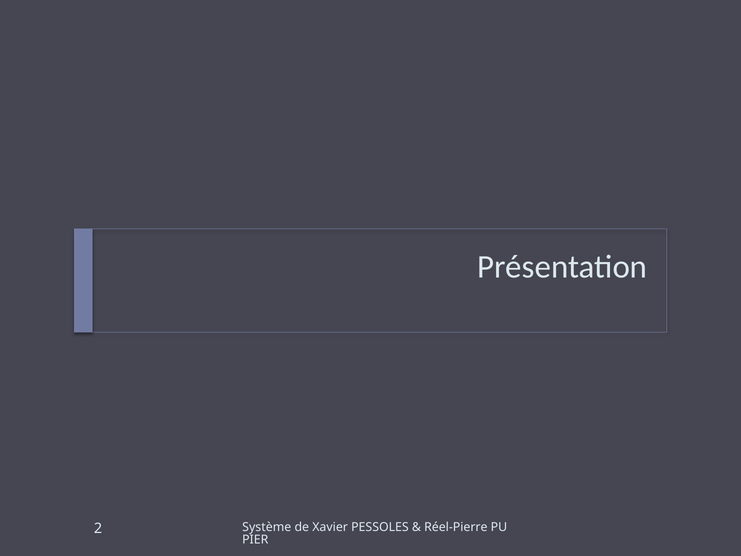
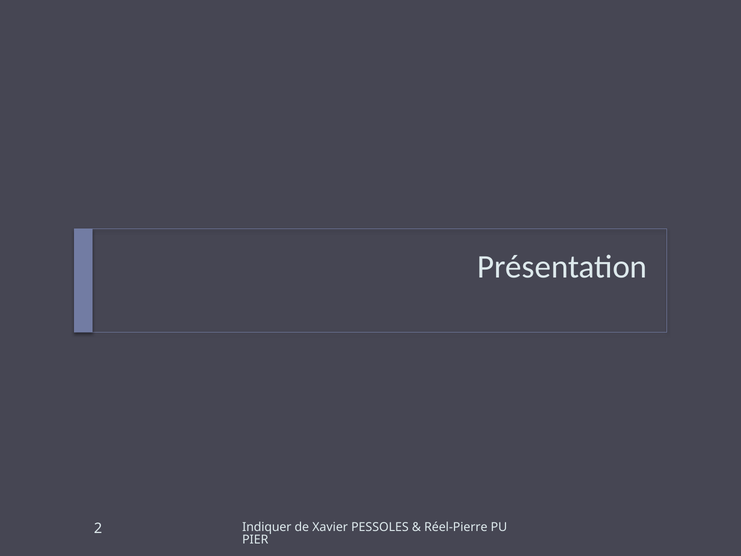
Système: Système -> Indiquer (267, 527)
